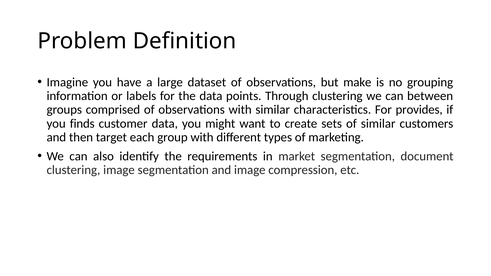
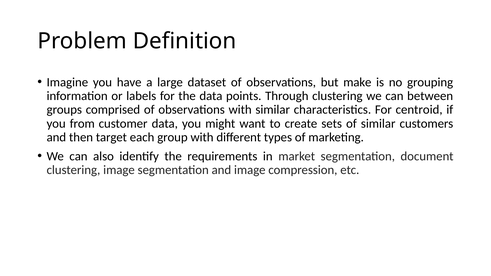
provides: provides -> centroid (419, 110)
finds: finds -> from (82, 124)
